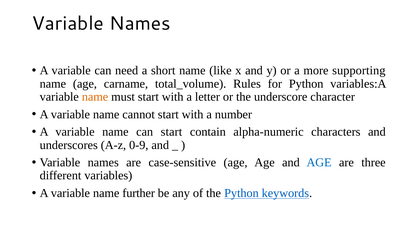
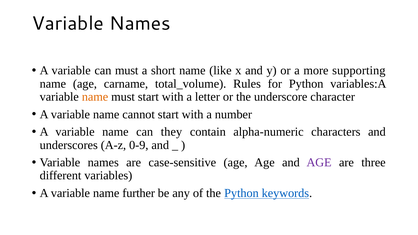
can need: need -> must (127, 71)
can start: start -> they (171, 132)
AGE colour: blue -> purple (319, 163)
